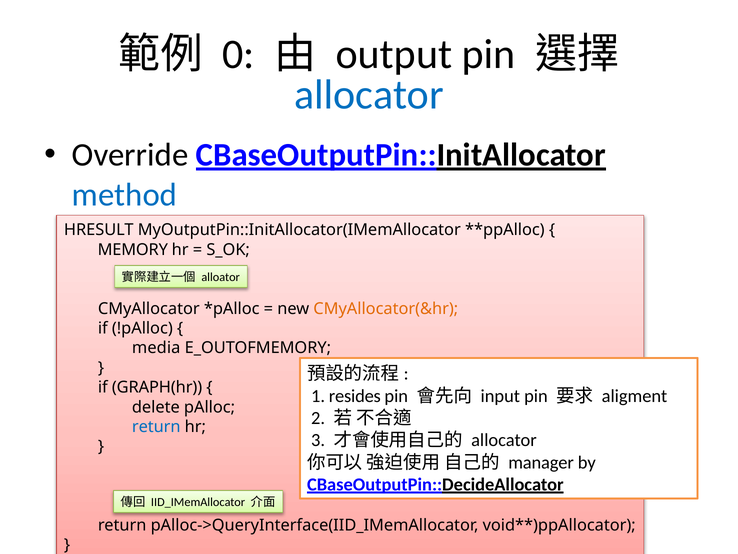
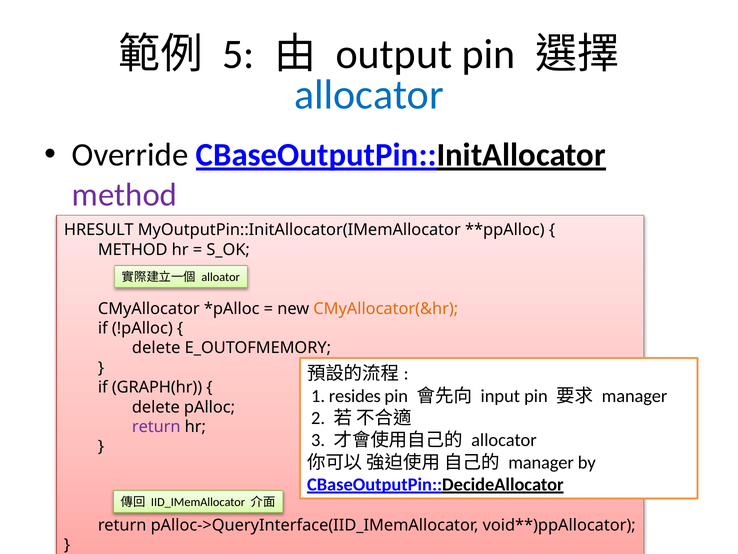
0: 0 -> 5 (238, 54)
method colour: blue -> purple (125, 195)
MEMORY: MEMORY -> METHOD (133, 249)
media: media -> delete (156, 348)
aligment: aligment -> manager (635, 396)
return colour: blue -> purple (156, 426)
